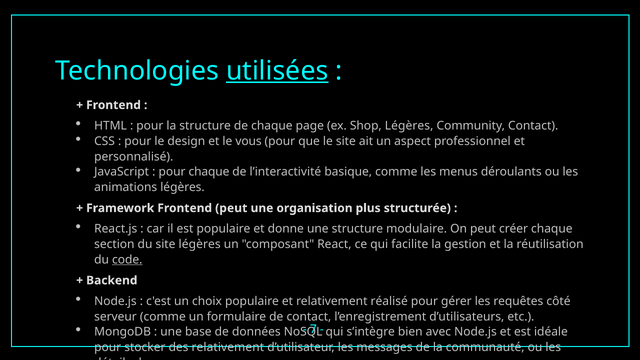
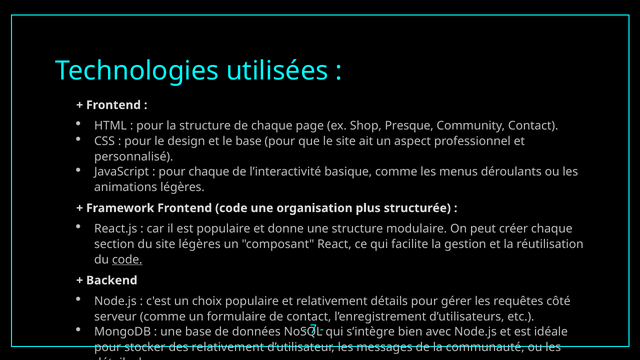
utilisées underline: present -> none (277, 71)
Shop Légères: Légères -> Presque (409, 126)
le vous: vous -> base (249, 141)
Frontend peut: peut -> code (231, 208)
relativement réalisé: réalisé -> détails (389, 301)
